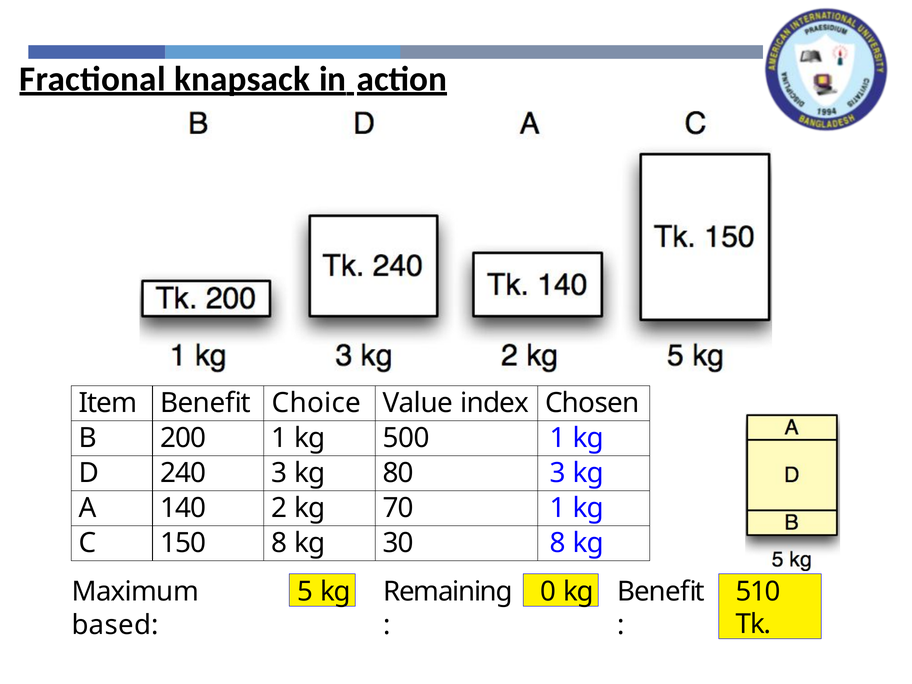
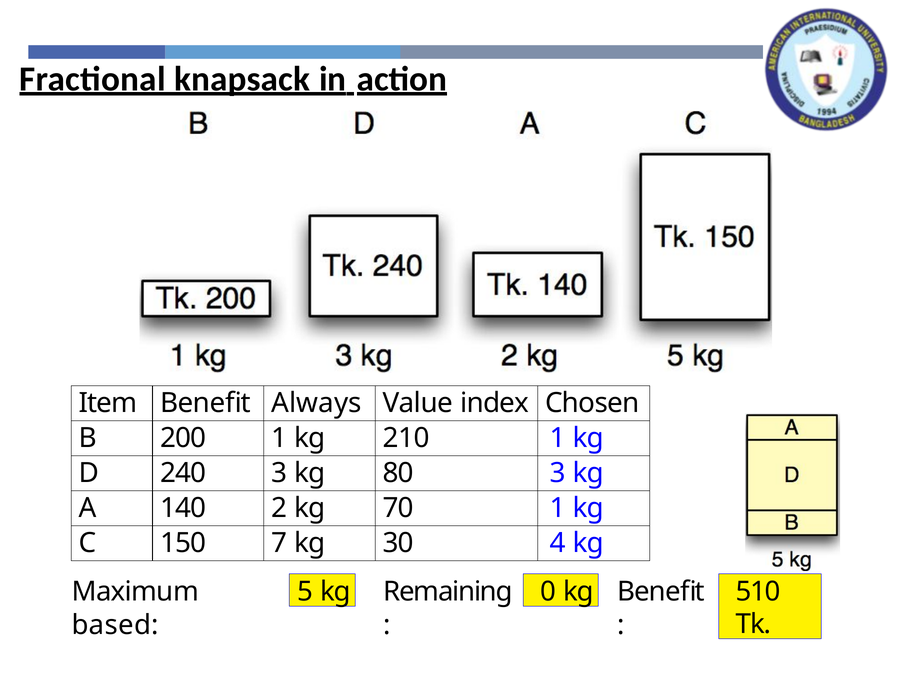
Choice: Choice -> Always (317, 403)
500: 500 -> 210 (406, 438)
150 8: 8 -> 7 (279, 543)
30 8: 8 -> 4 (558, 543)
